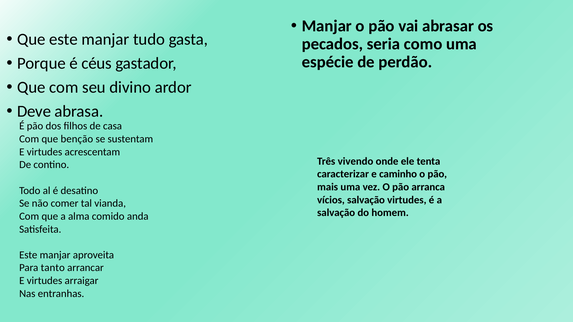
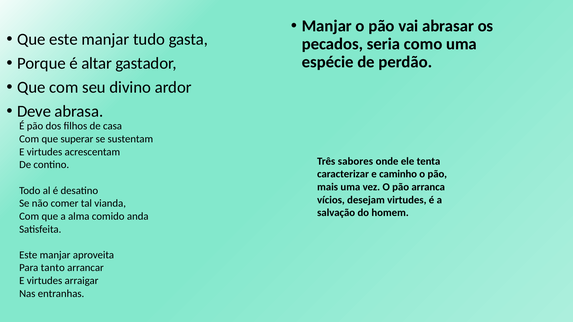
céus: céus -> altar (97, 63)
benção: benção -> superar (77, 139)
vivendo: vivendo -> sabores (355, 161)
vícios salvação: salvação -> desejam (366, 200)
